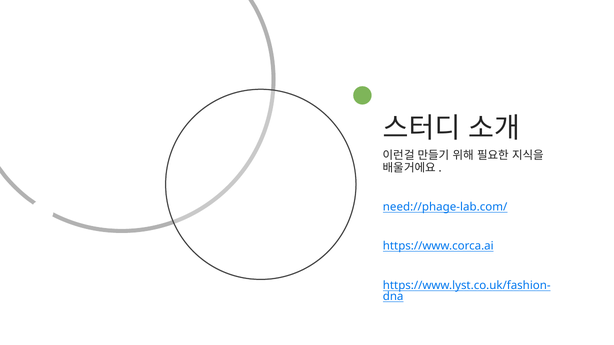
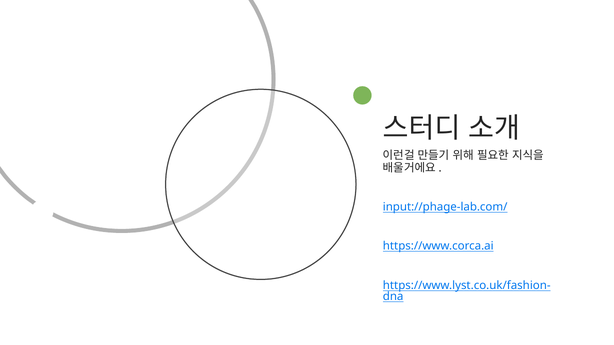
need://phage-lab.com/: need://phage-lab.com/ -> input://phage-lab.com/ (445, 207)
